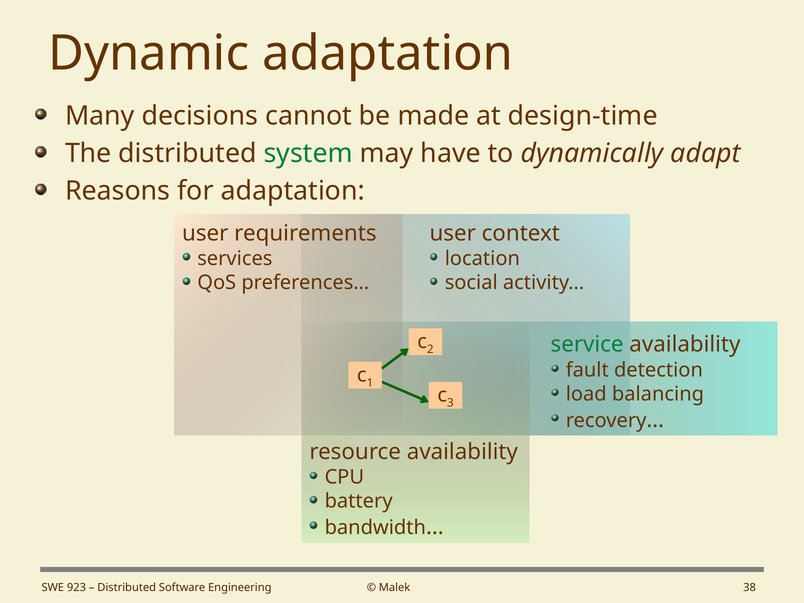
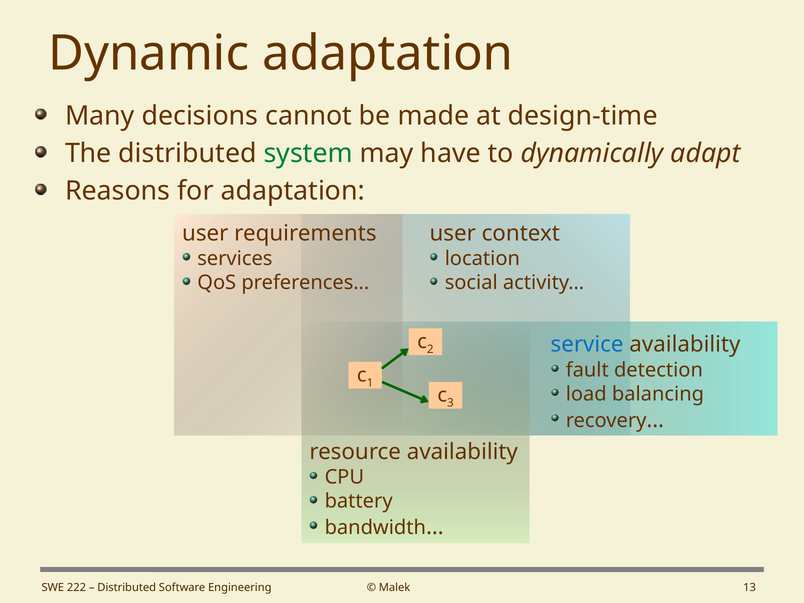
service colour: green -> blue (587, 345)
923: 923 -> 222 (77, 587)
38: 38 -> 13 (750, 587)
